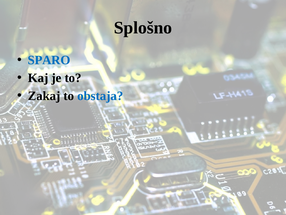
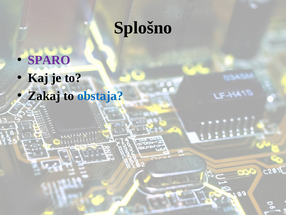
SPARO colour: blue -> purple (49, 60)
